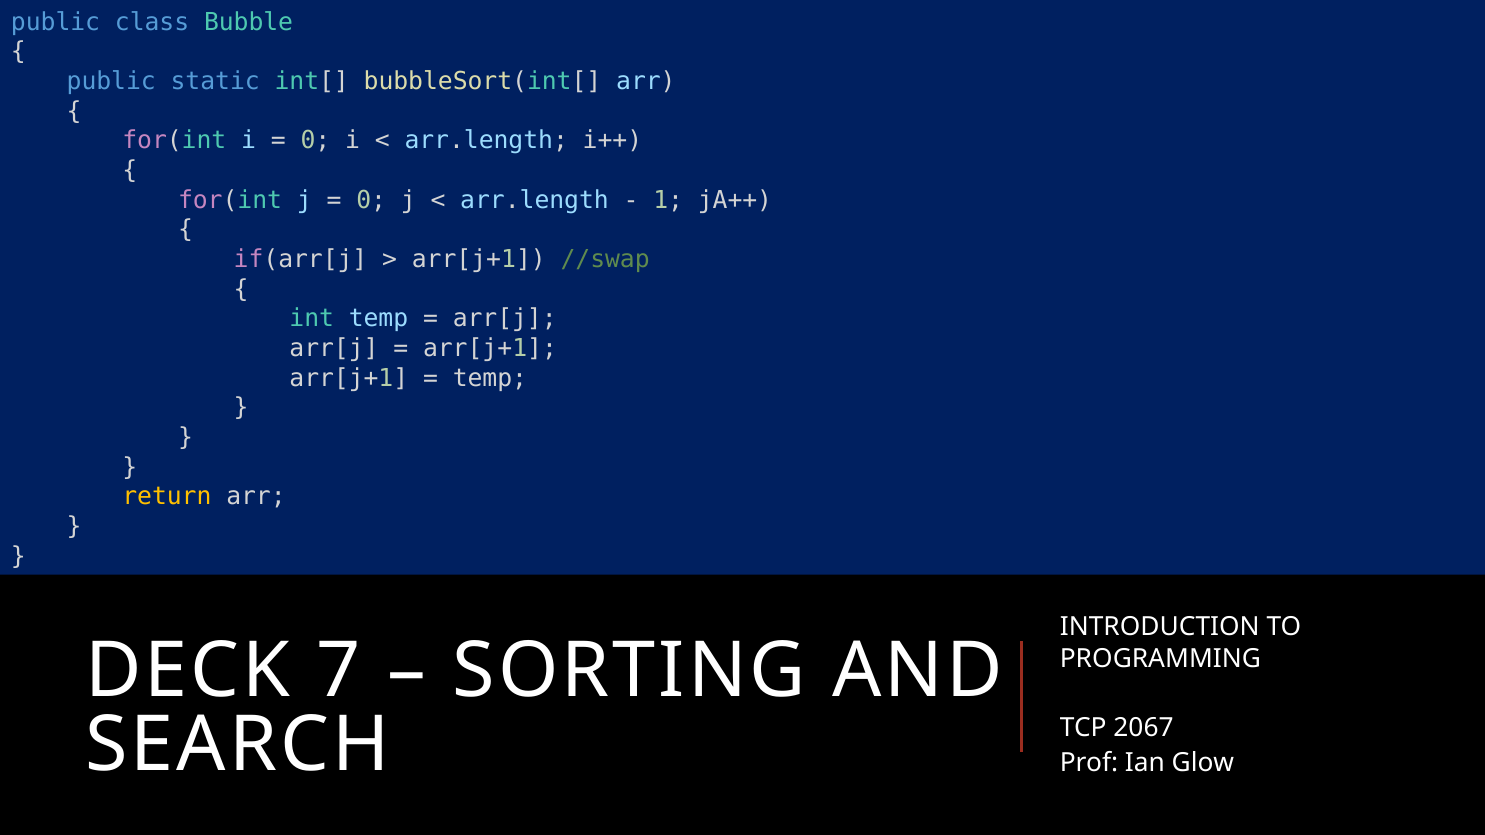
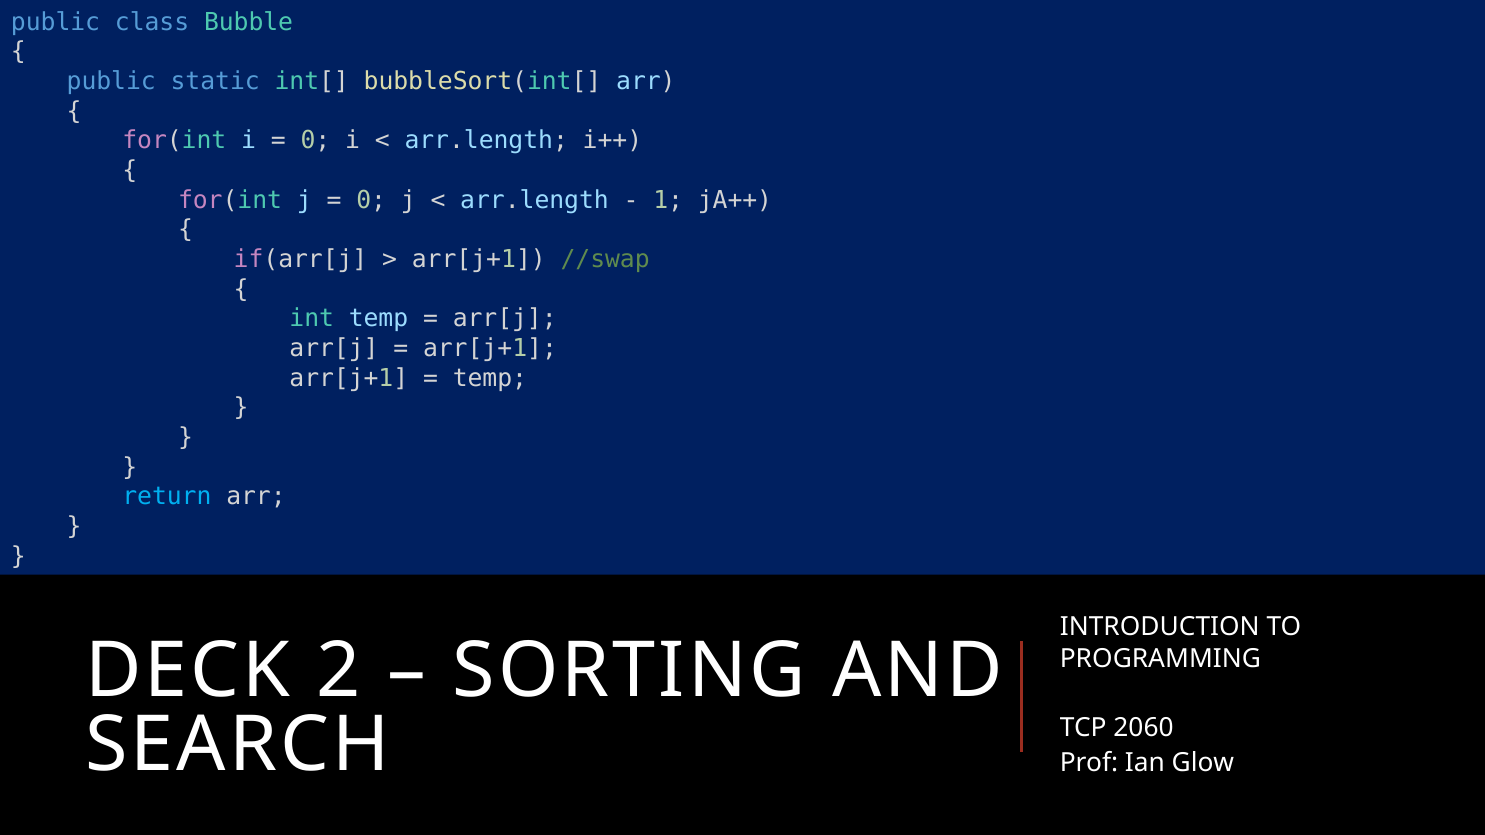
return colour: yellow -> light blue (167, 497)
7: 7 -> 2 (339, 671)
2067: 2067 -> 2060 (1144, 728)
